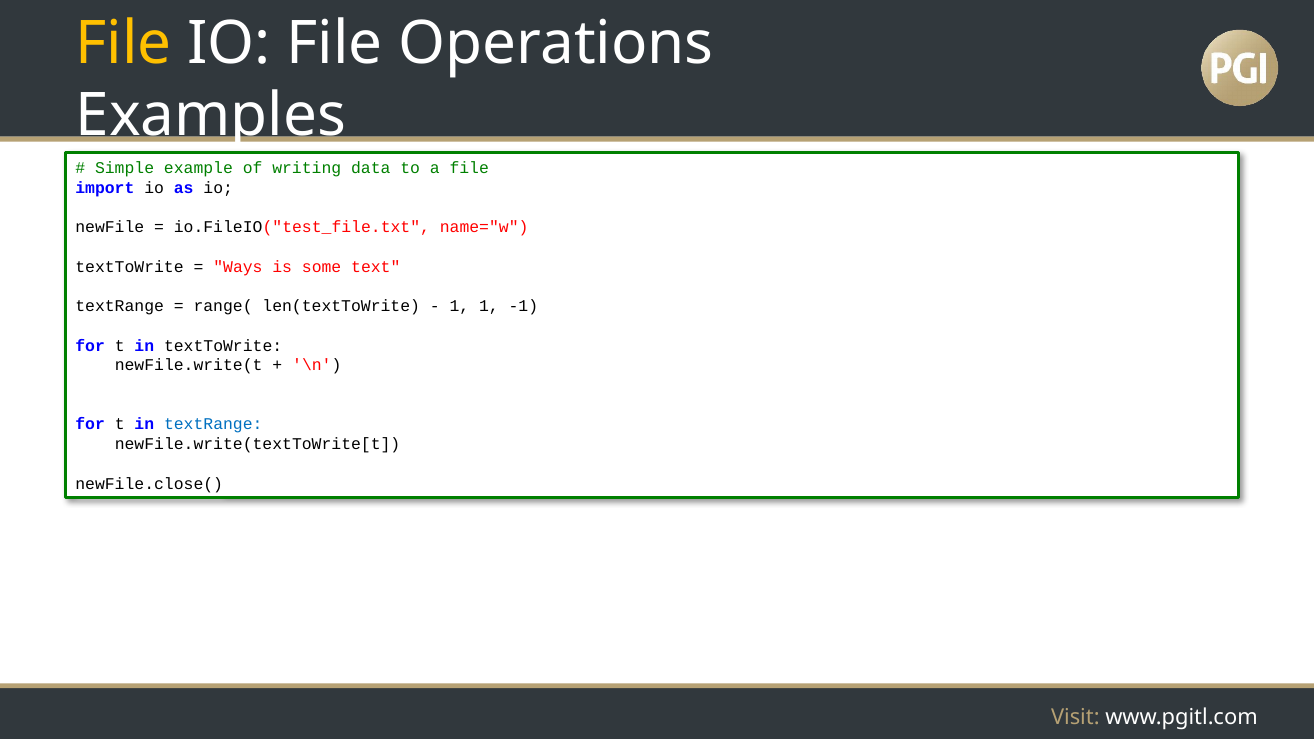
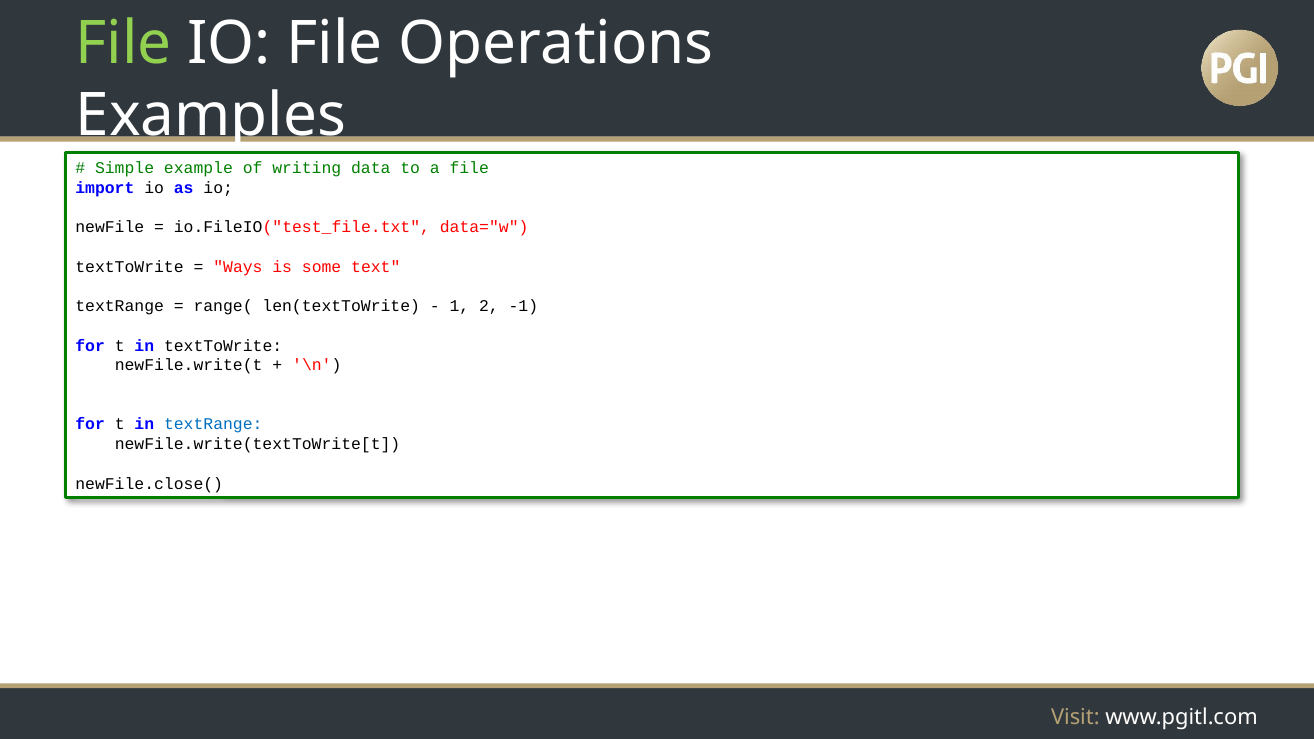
File colour: yellow -> light green (124, 43)
name="w: name="w -> data="w (484, 227)
1 1: 1 -> 2 (489, 306)
